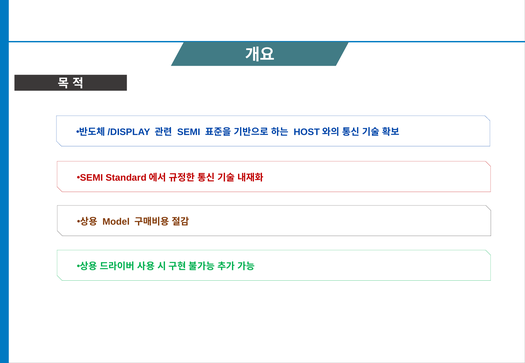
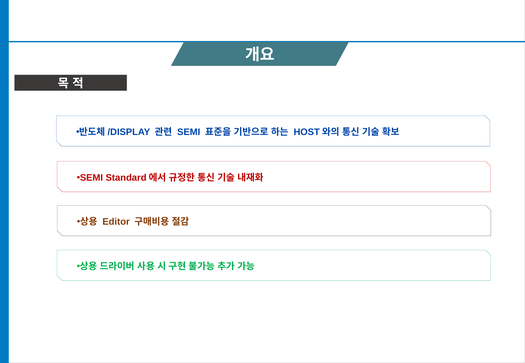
Model: Model -> Editor (116, 222)
